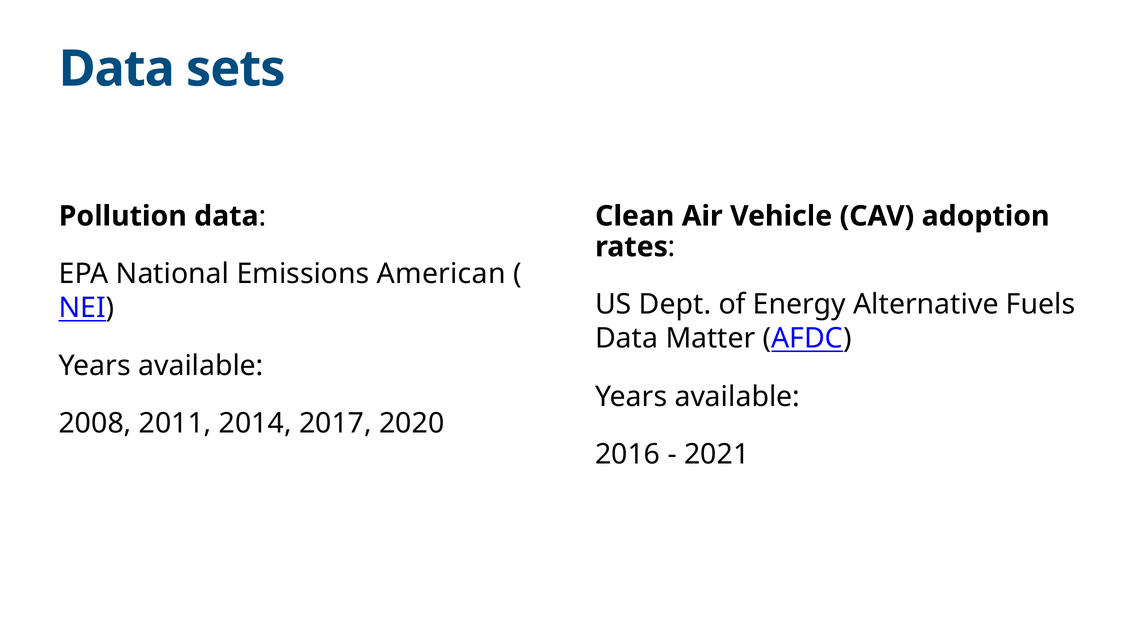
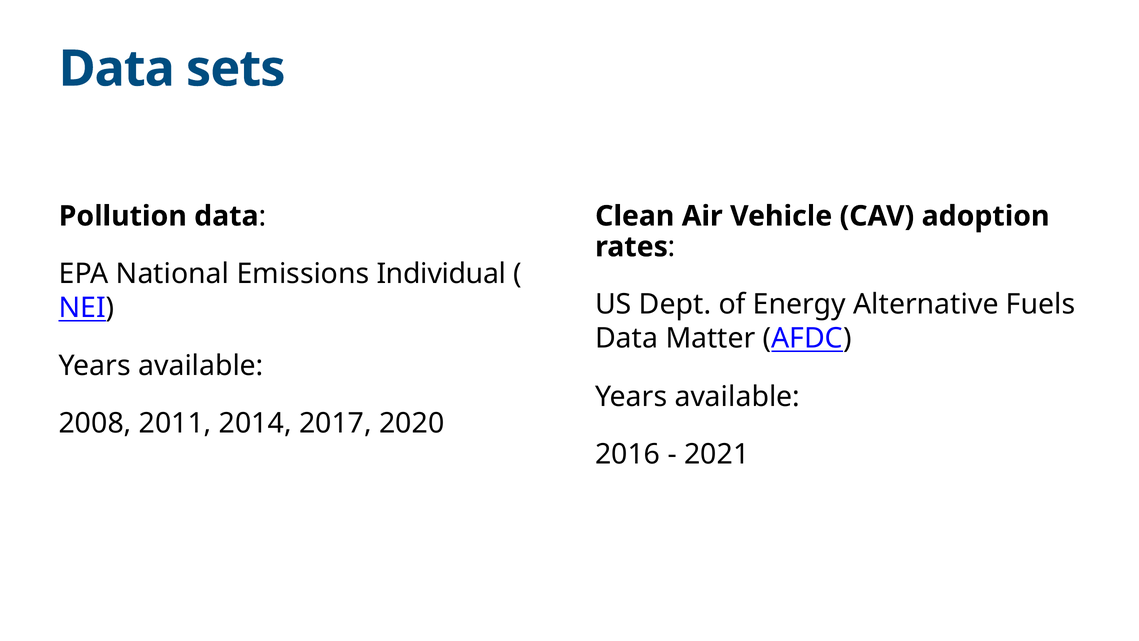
American: American -> Individual (441, 273)
